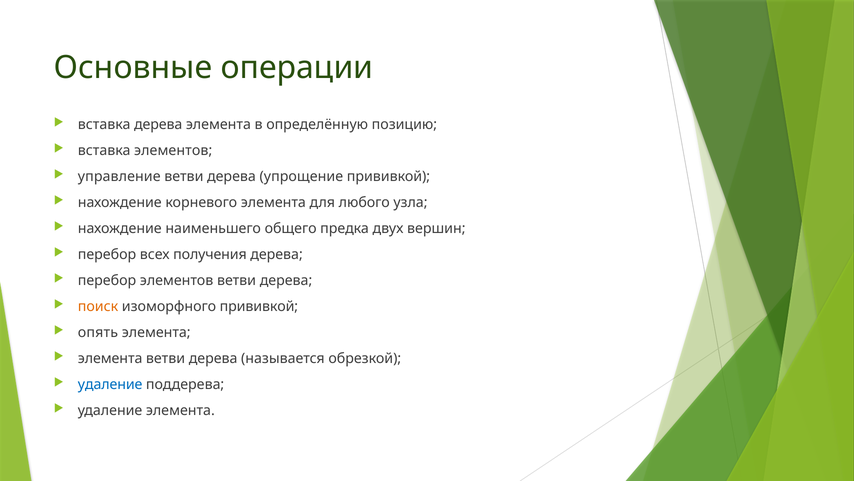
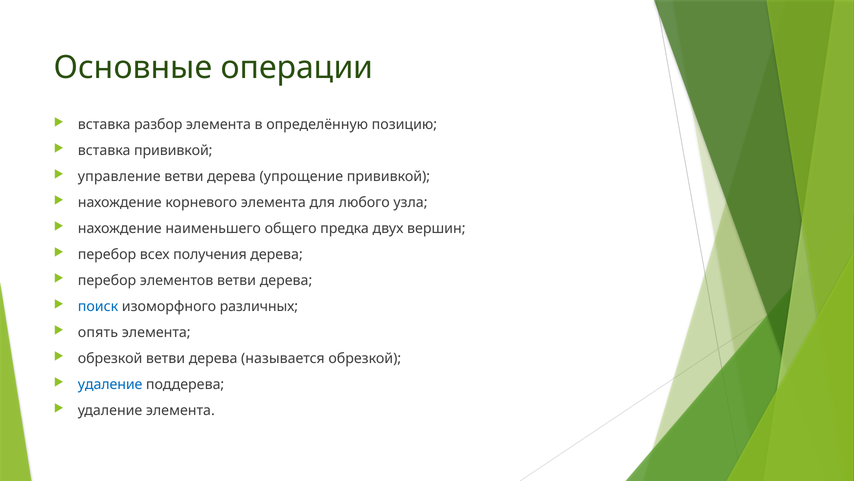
вставка дерева: дерева -> разбор (158, 125)
вставка элементов: элементов -> прививкой (173, 150)
поиск colour: orange -> blue (98, 306)
изоморфного прививкой: прививкой -> различных (259, 306)
элемента: элемента -> обрезкой (110, 358)
